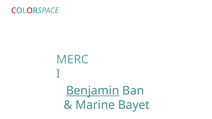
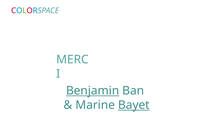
Bayet underline: none -> present (134, 105)
